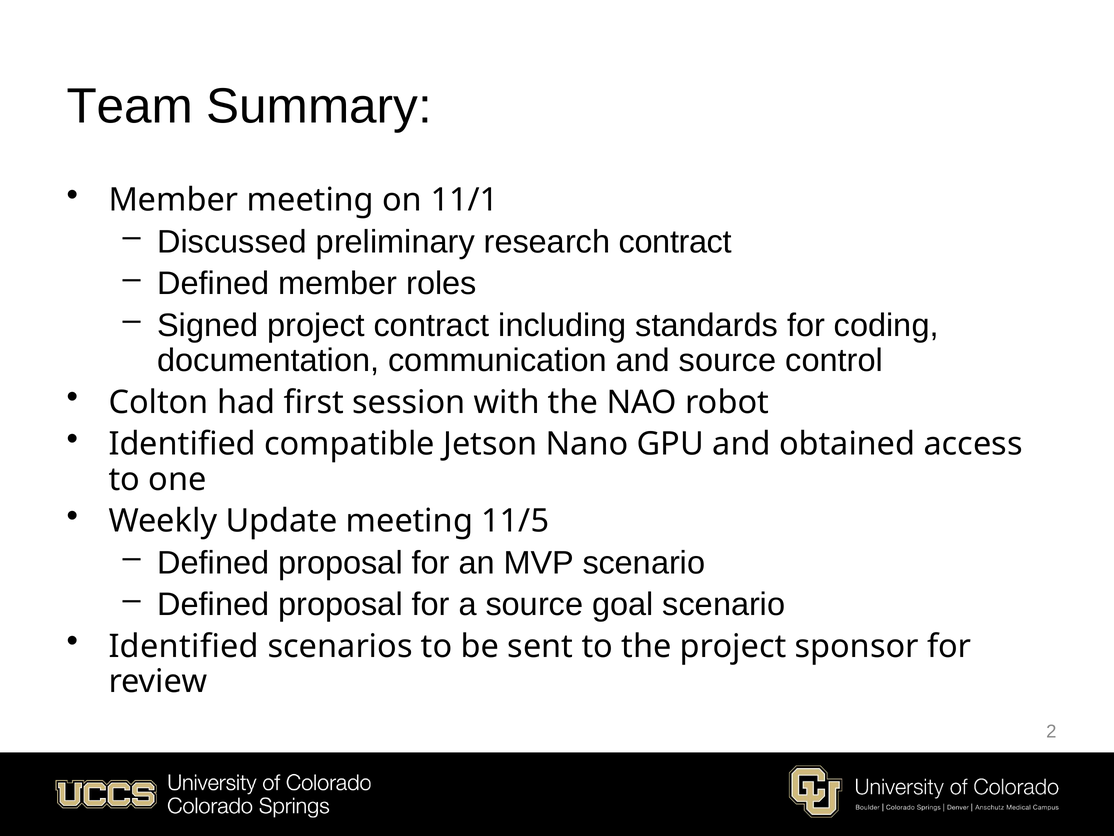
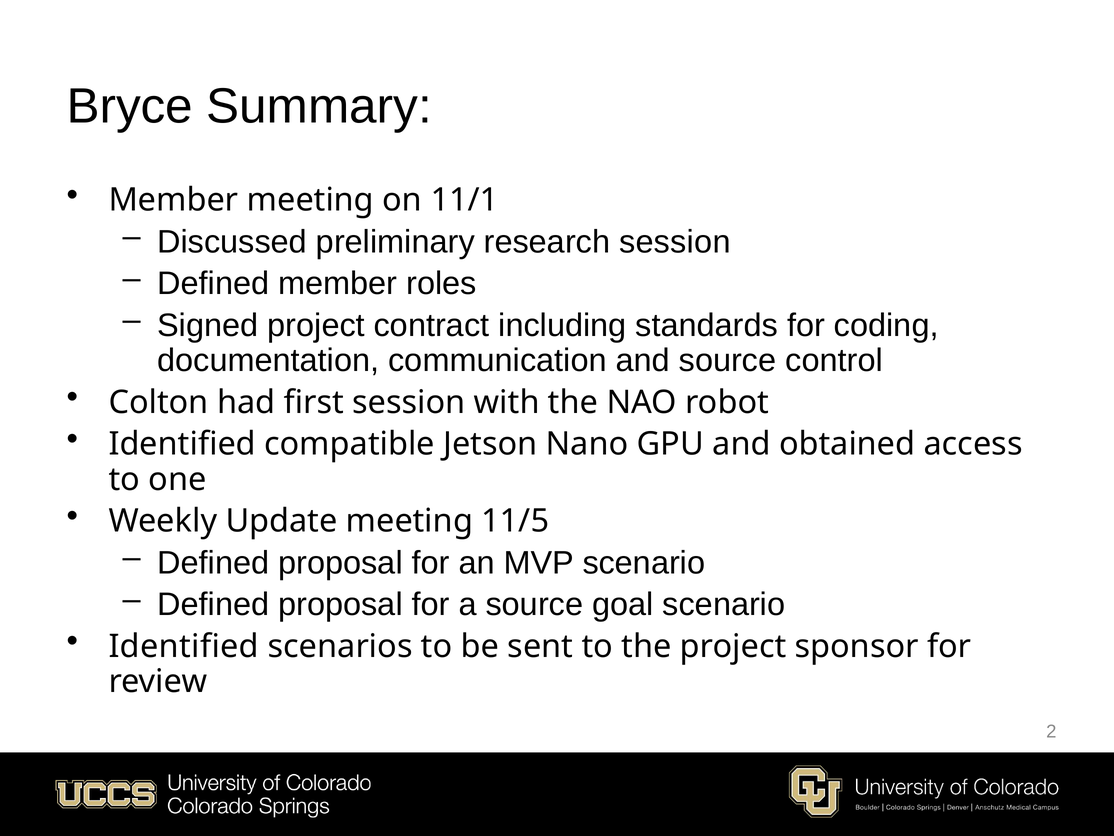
Team: Team -> Bryce (130, 107)
research contract: contract -> session (675, 242)
